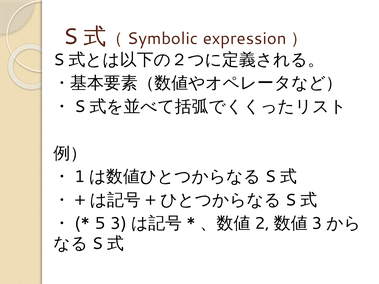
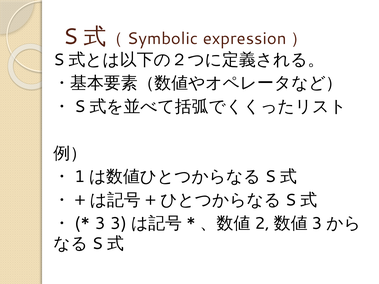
5: 5 -> 3 (100, 224)
